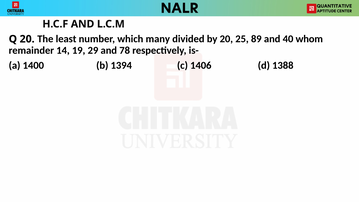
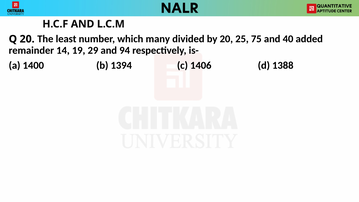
89: 89 -> 75 (256, 39)
whom: whom -> added (309, 39)
78: 78 -> 94 (125, 50)
